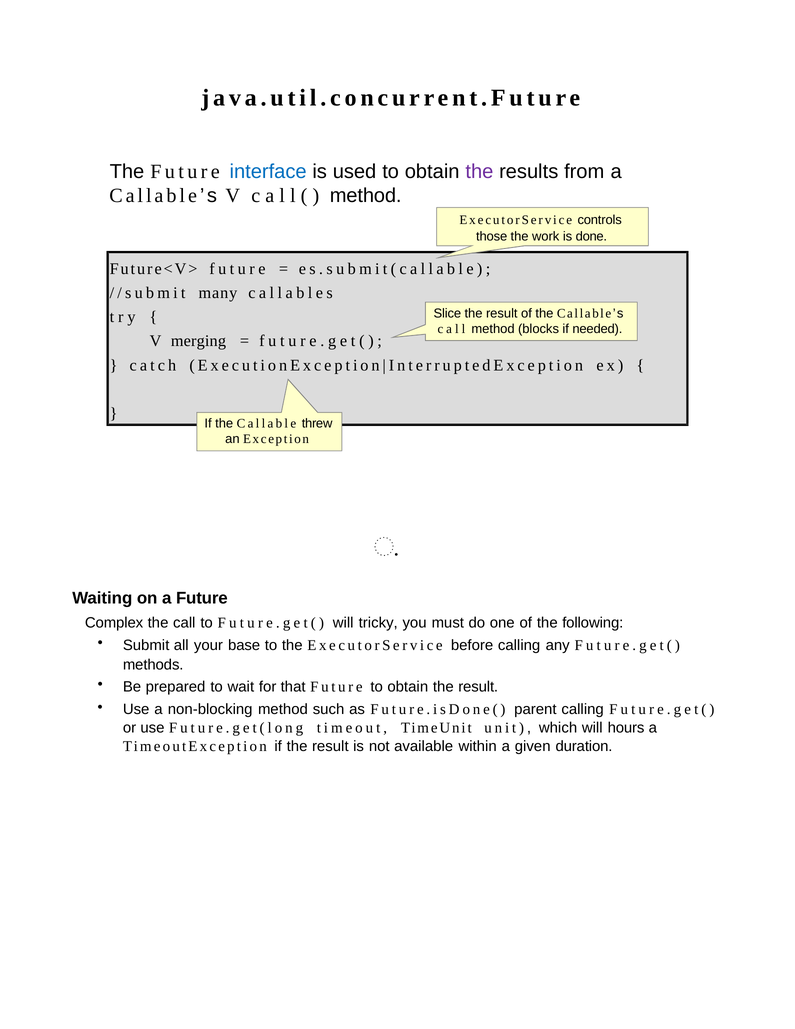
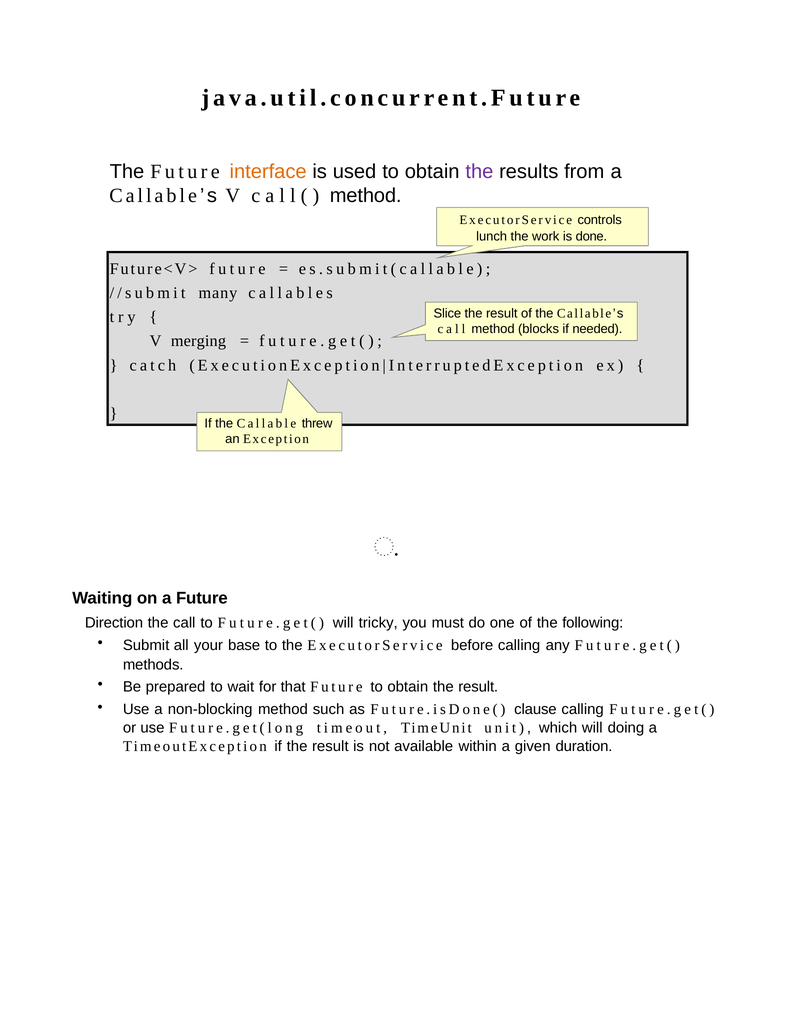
interface colour: blue -> orange (268, 171)
those: those -> lunch (492, 236)
Complex: Complex -> Direction (114, 622)
parent: parent -> clause (535, 709)
hours: hours -> doing (626, 728)
